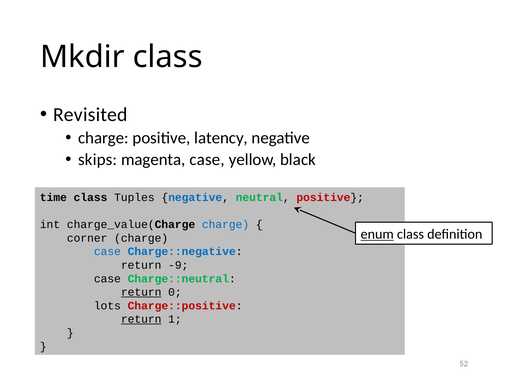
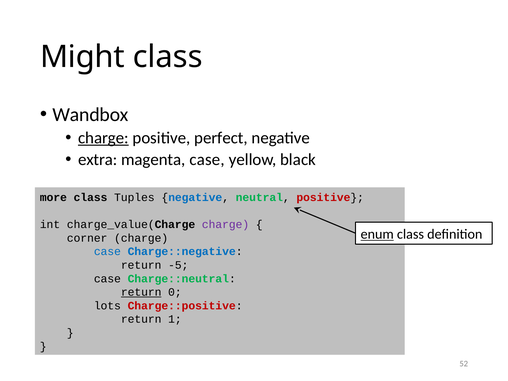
Mkdir: Mkdir -> Might (82, 57)
Revisited: Revisited -> Wandbox (91, 115)
charge underline: none -> present (103, 138)
latency: latency -> perfect (221, 138)
skips: skips -> extra (98, 160)
time: time -> more (53, 197)
charge colour: blue -> purple (226, 224)
-9: -9 -> -5 (178, 265)
return underline: present -> none (141, 319)
